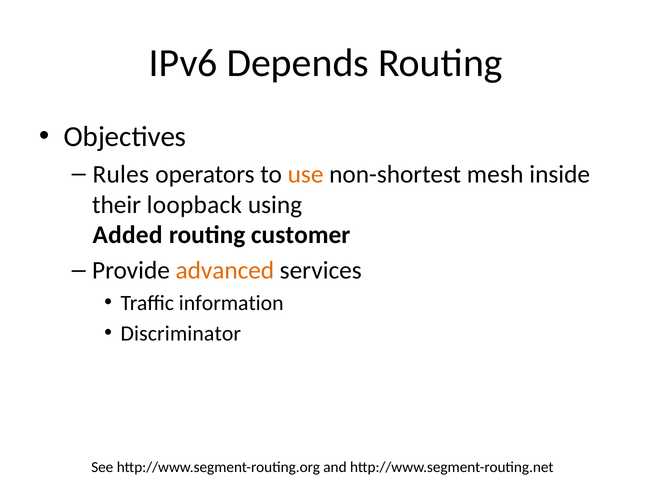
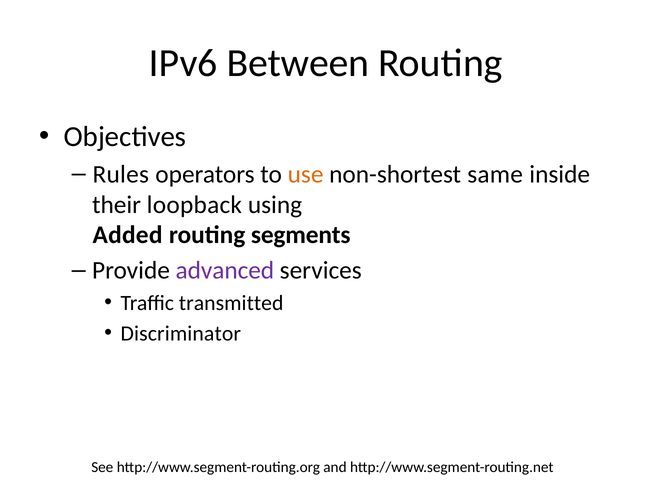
Depends: Depends -> Between (298, 63)
mesh: mesh -> same (495, 174)
customer: customer -> segments (301, 235)
advanced colour: orange -> purple (225, 271)
information: information -> transmitted (231, 303)
